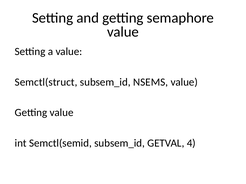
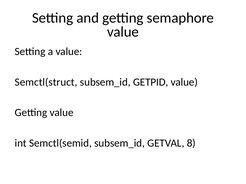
NSEMS: NSEMS -> GETPID (151, 82)
4: 4 -> 8 (191, 143)
